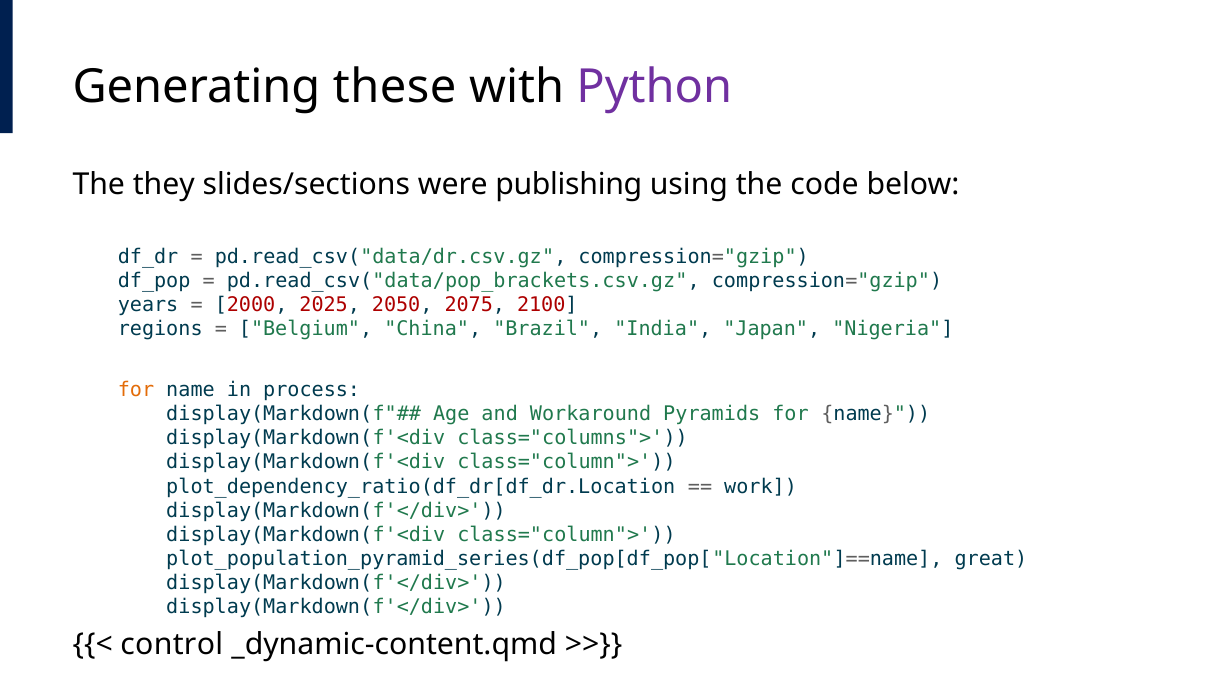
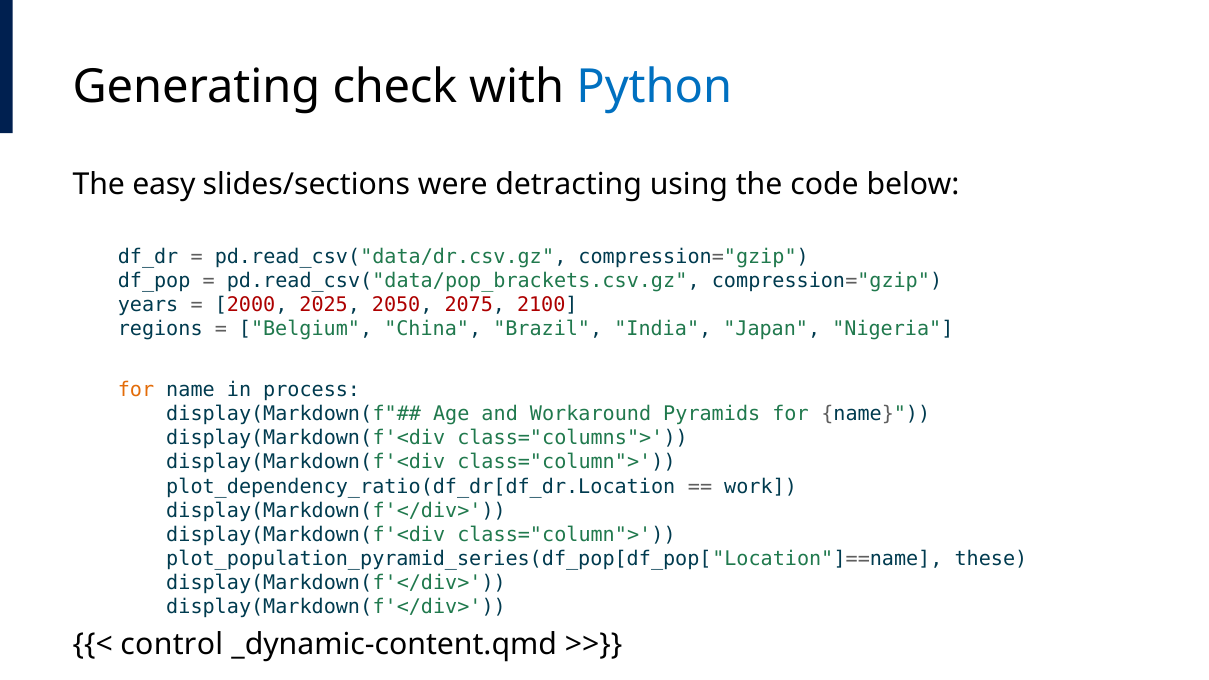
these: these -> check (395, 87)
Python colour: purple -> blue (654, 87)
they: they -> easy (164, 185)
publishing: publishing -> detracting (569, 185)
great: great -> these (991, 559)
